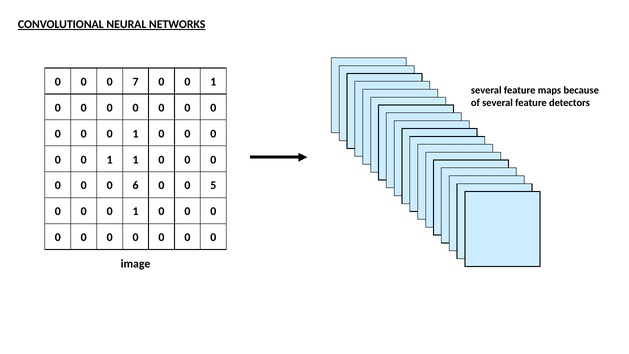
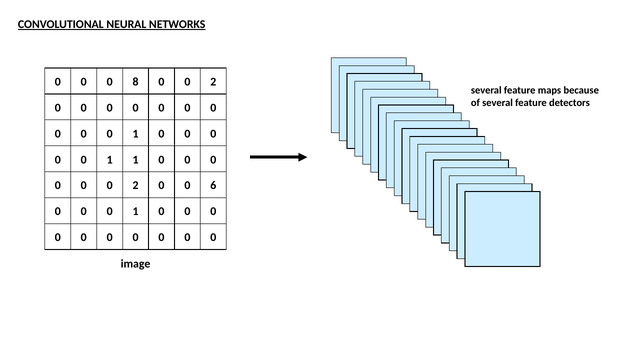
7: 7 -> 8 (136, 82)
1: 1 -> 2 (213, 82)
0 0 0 6: 6 -> 2 (136, 185)
5: 5 -> 6 (213, 185)
